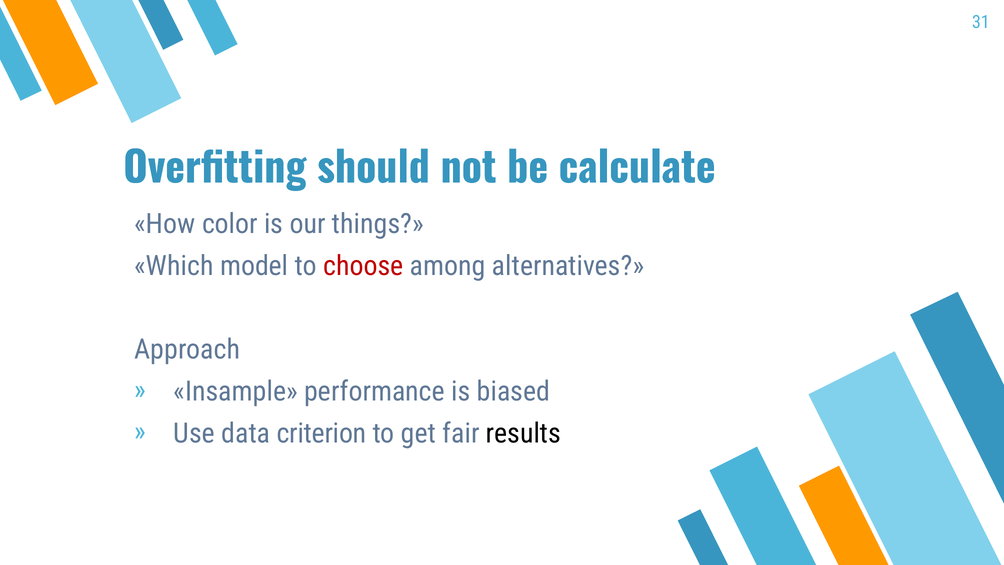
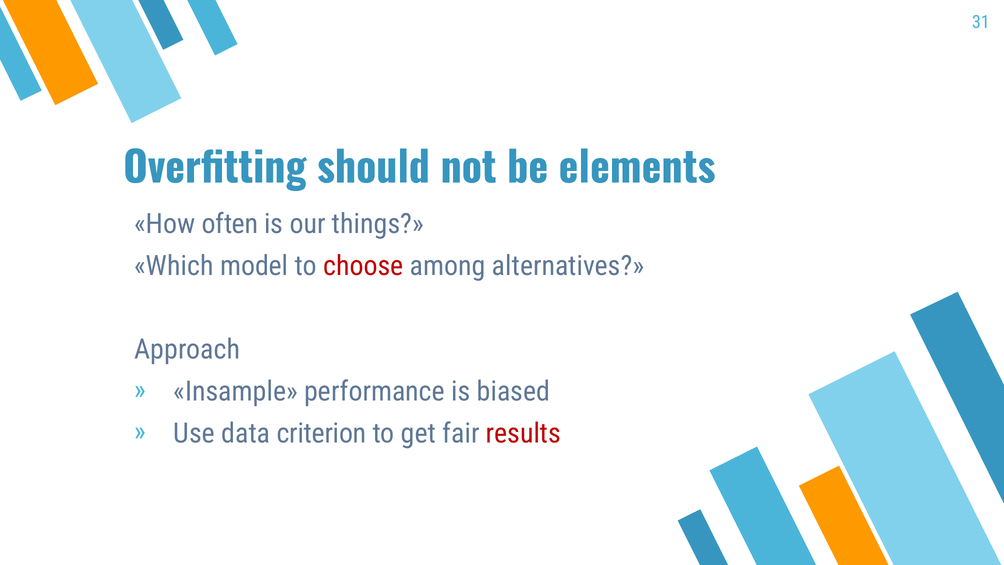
calculate: calculate -> elements (637, 169)
color: color -> often (230, 224)
results colour: black -> red (523, 433)
